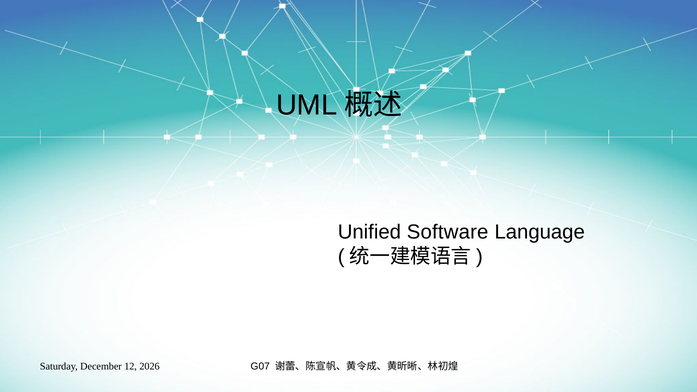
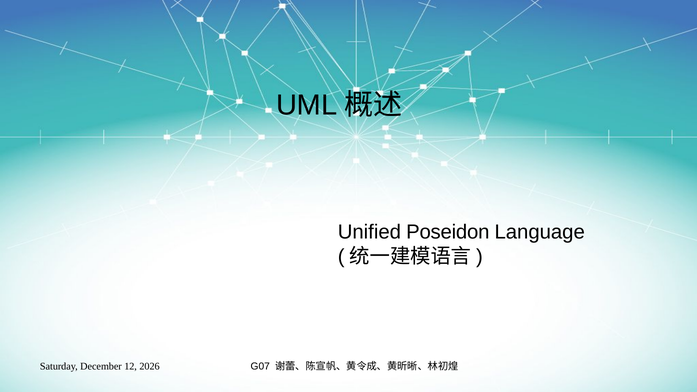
Software: Software -> Poseidon (448, 232)
